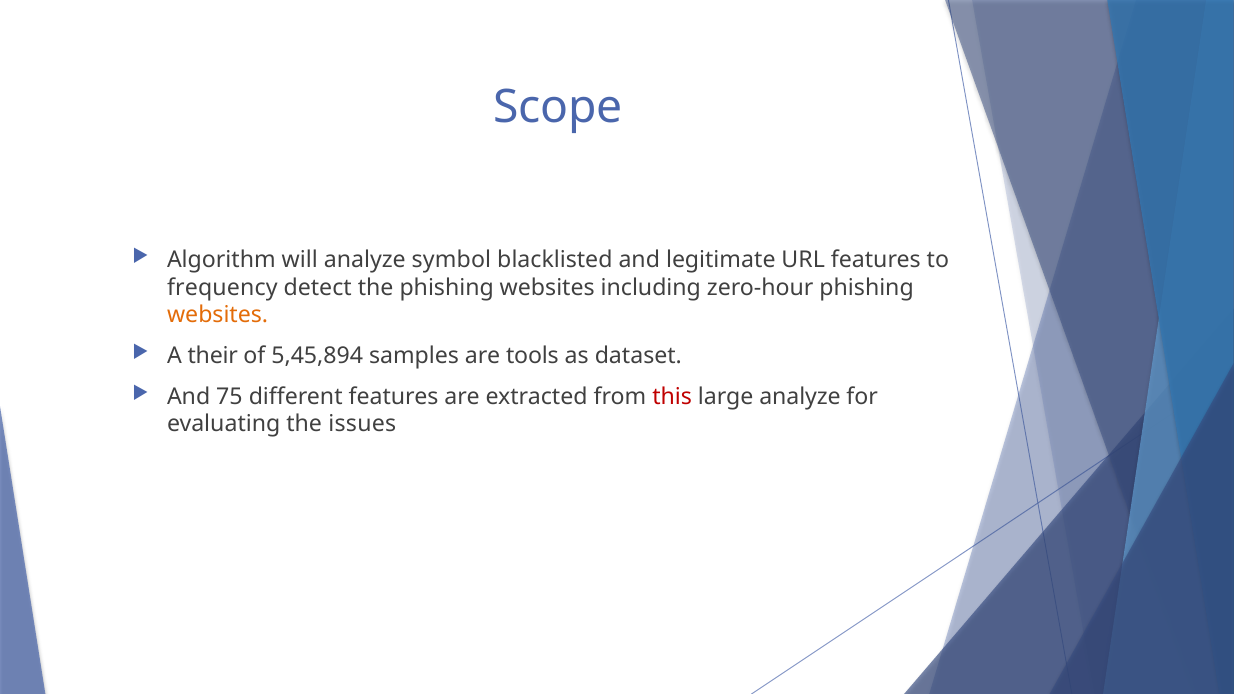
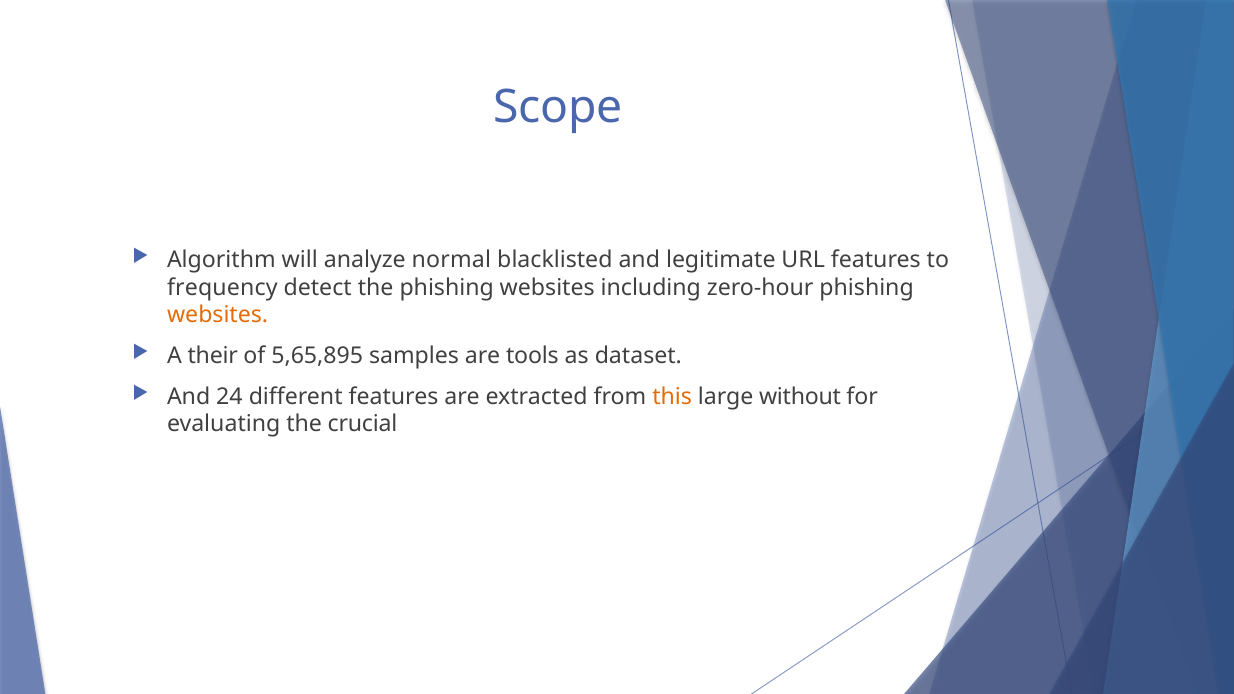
symbol: symbol -> normal (451, 260)
5,45,894: 5,45,894 -> 5,65,895 (317, 356)
75: 75 -> 24 (229, 397)
this colour: red -> orange (672, 397)
large analyze: analyze -> without (800, 397)
issues: issues -> crucial (363, 424)
